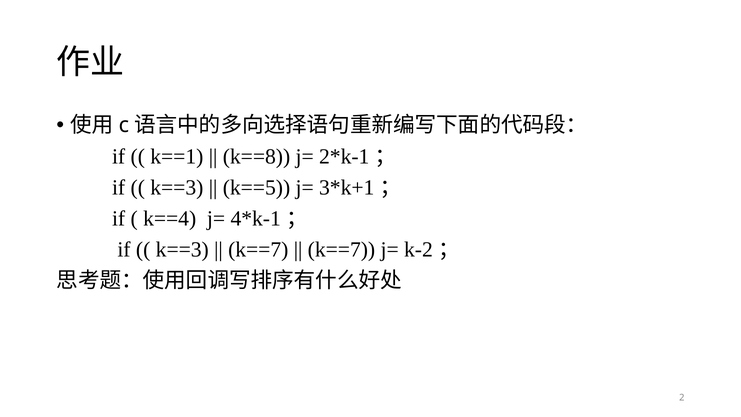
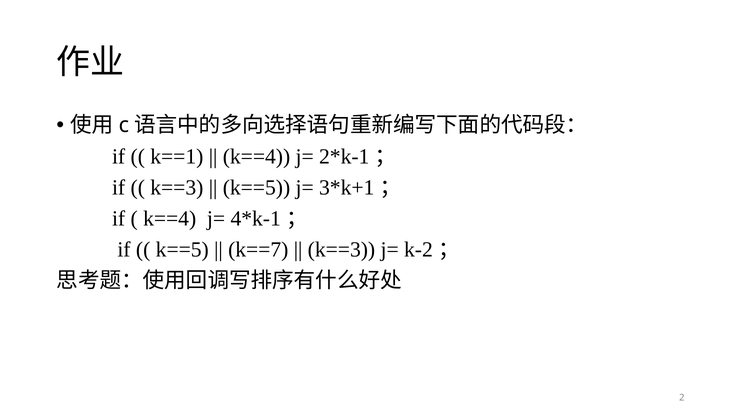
k==8: k==8 -> k==4 (256, 156)
k==3: k==3 -> k==5 (182, 250)
k==7: k==7 -> k==3 (341, 250)
